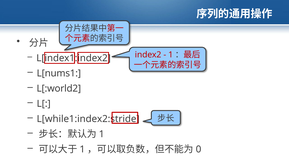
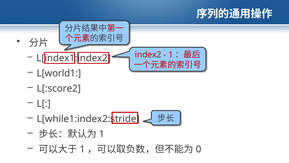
L[nums1: L[nums1 -> L[world1 (59, 73)
L[:world2: L[:world2 -> L[:score2 (59, 88)
